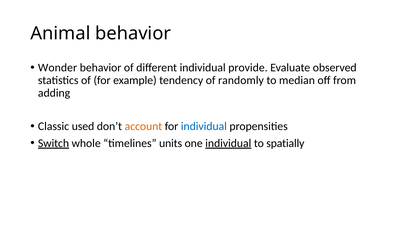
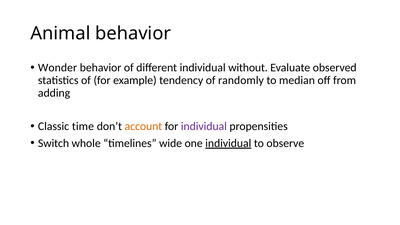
provide: provide -> without (248, 68)
used: used -> time (83, 126)
individual colour: blue -> purple (204, 126)
Switch underline: present -> none (54, 143)
units: units -> wide (171, 143)
spatially: spatially -> observe (285, 143)
